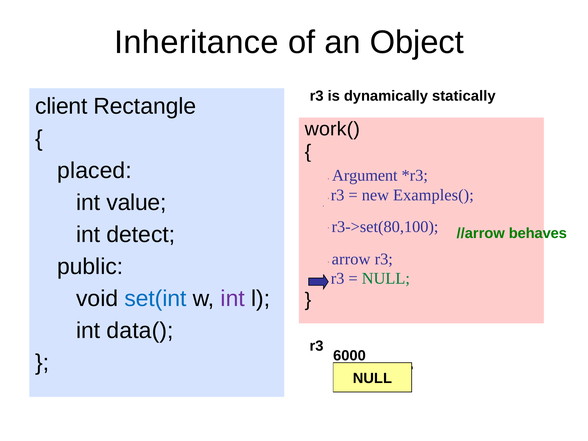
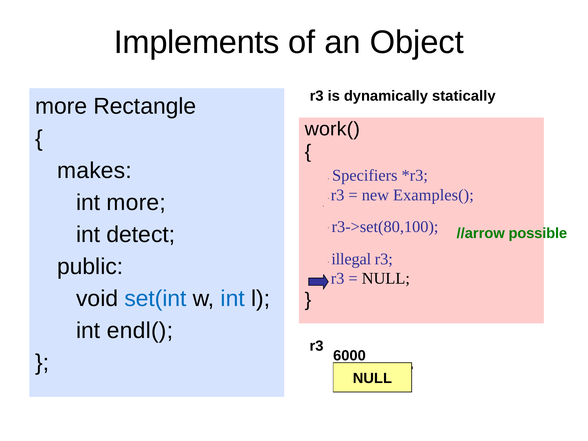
Inheritance: Inheritance -> Implements (197, 42)
client: client -> more (61, 106)
placed: placed -> makes (95, 170)
Argument: Argument -> Specifiers (365, 176)
int value: value -> more (136, 203)
behaves: behaves -> possible (538, 233)
arrow: arrow -> illegal (351, 259)
NULL colour: green -> black (386, 279)
int colour: purple -> blue (233, 299)
data(: data( -> endl( (140, 331)
